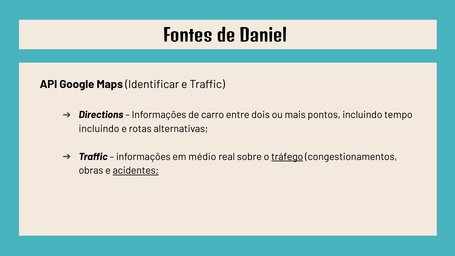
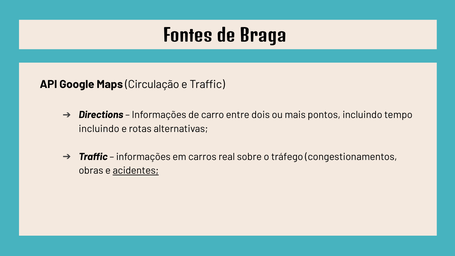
Daniel: Daniel -> Braga (263, 36)
Identificar: Identificar -> Circulação (152, 85)
médio: médio -> carros (202, 157)
tráfego underline: present -> none (287, 157)
